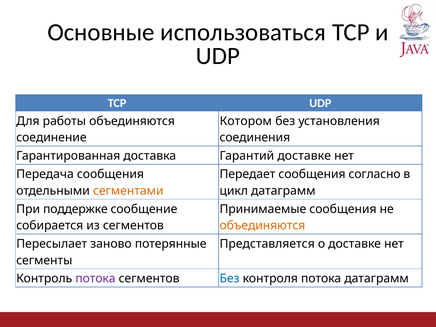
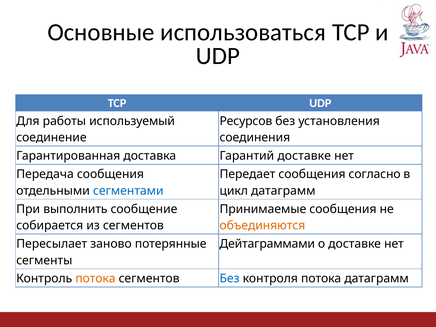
работы объединяются: объединяются -> используемый (132, 121)
Котором: Котором -> Ресурсов (246, 121)
сегментами colour: orange -> blue (128, 191)
поддержке: поддержке -> выполнить (75, 209)
Представляется: Представляется -> Дейтаграммами (267, 244)
потока colour: purple -> orange (95, 279)
